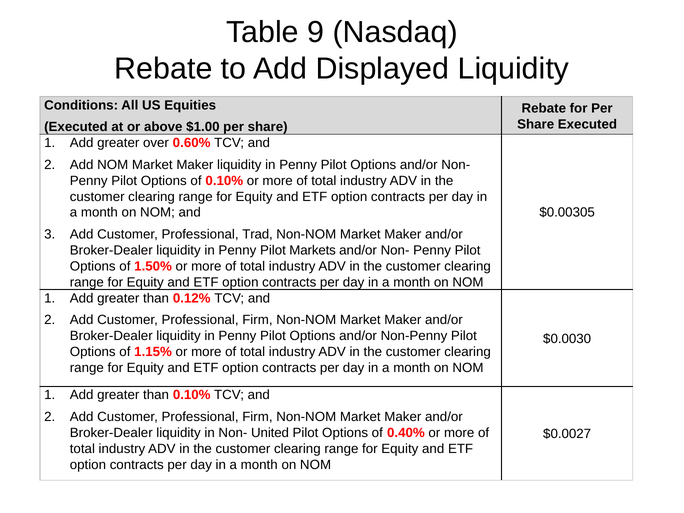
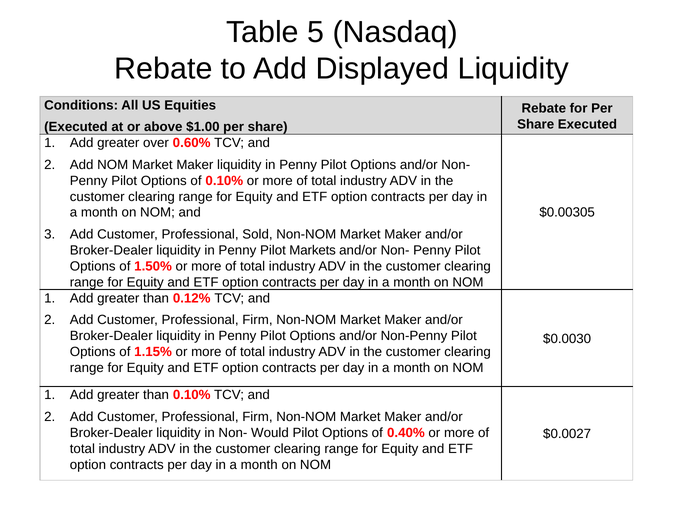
9: 9 -> 5 (316, 32)
Trad: Trad -> Sold (257, 234)
United: United -> Would (270, 433)
